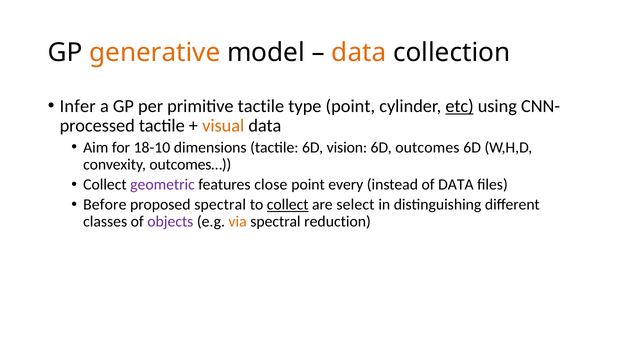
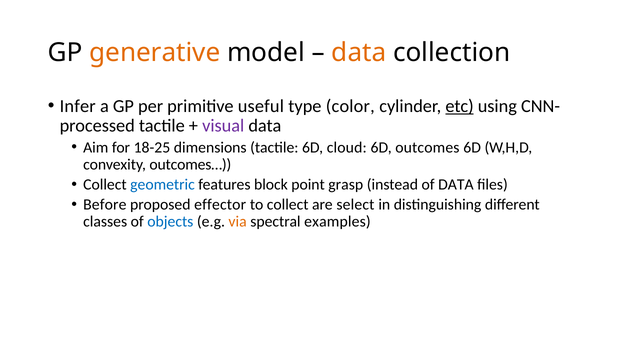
primitive tactile: tactile -> useful (261, 106)
type point: point -> color (350, 106)
visual colour: orange -> purple (223, 126)
18-10: 18-10 -> 18-25 (152, 148)
vision: vision -> cloud (347, 148)
geometric colour: purple -> blue (163, 185)
close: close -> block (271, 185)
every: every -> grasp (346, 185)
proposed spectral: spectral -> effector (220, 205)
collect underline: present -> none (288, 205)
objects colour: purple -> blue (170, 222)
reduction: reduction -> examples (337, 222)
